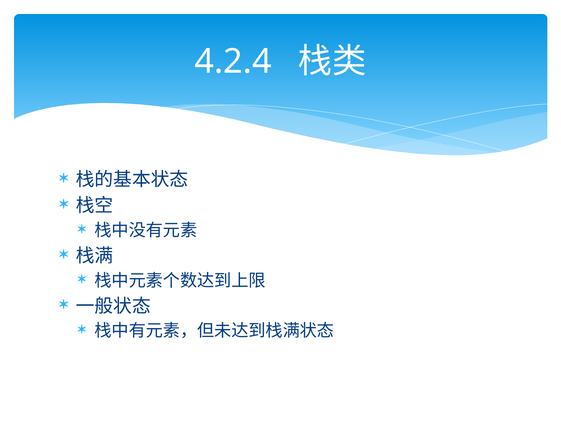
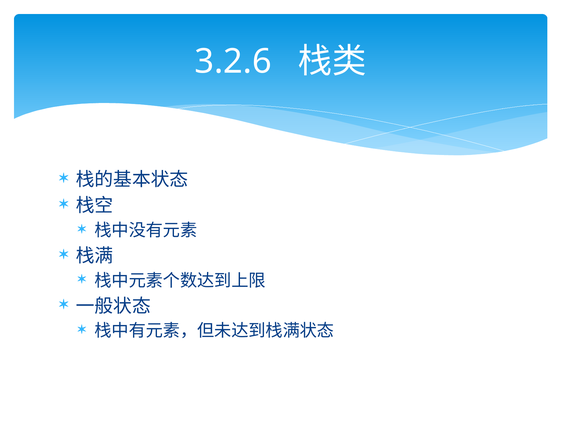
4.2.4: 4.2.4 -> 3.2.6 (233, 62)
